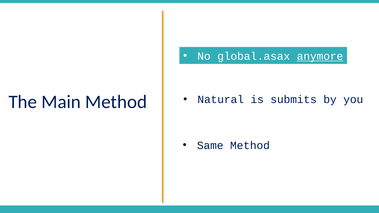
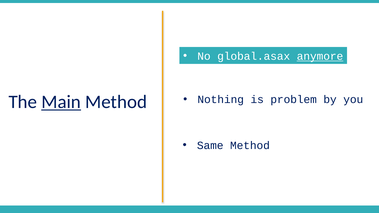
Natural: Natural -> Nothing (221, 100)
submits: submits -> problem (294, 100)
Main underline: none -> present (61, 102)
